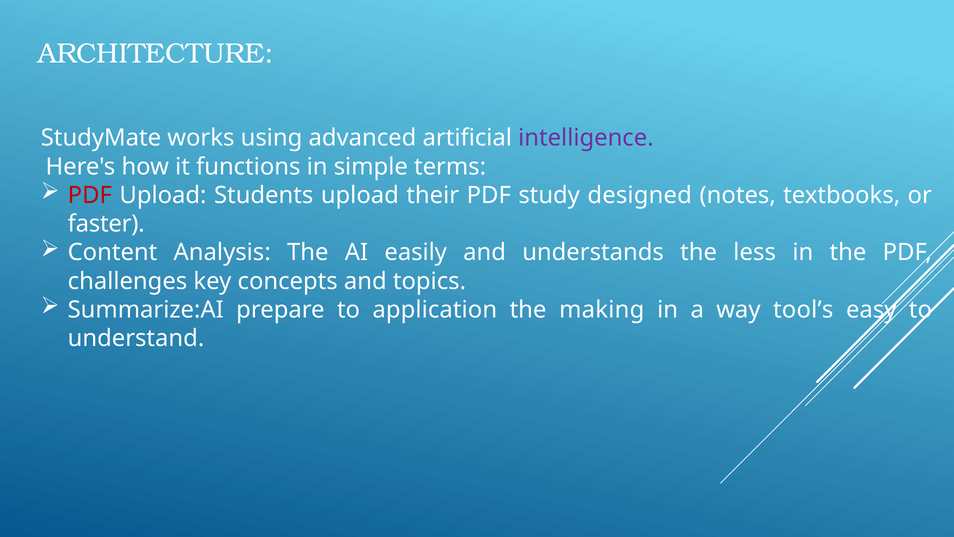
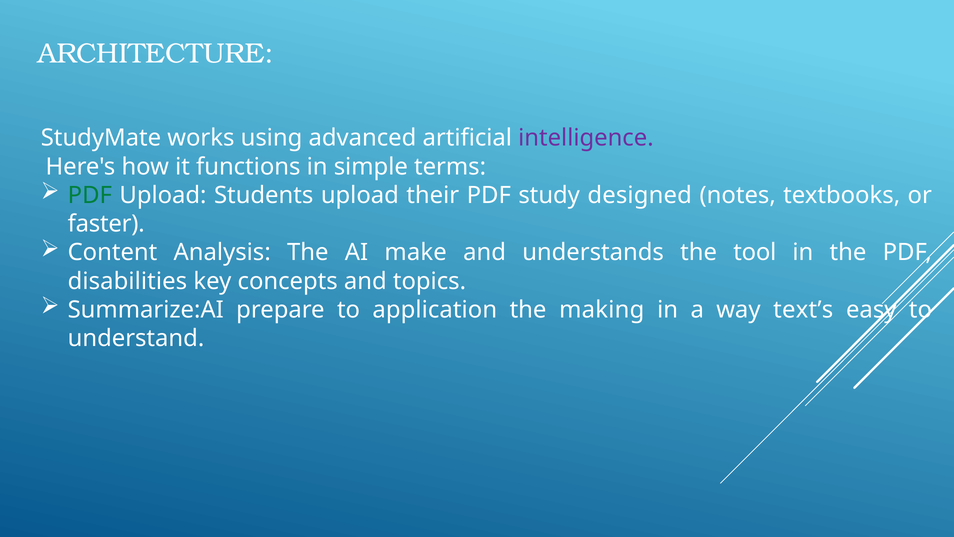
PDF colour: red -> green (90, 195)
easily: easily -> make (416, 252)
less: less -> tool (755, 252)
challenges: challenges -> disabilities (127, 281)
tool’s: tool’s -> text’s (803, 310)
